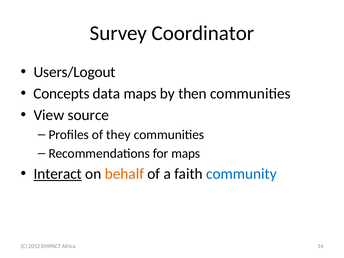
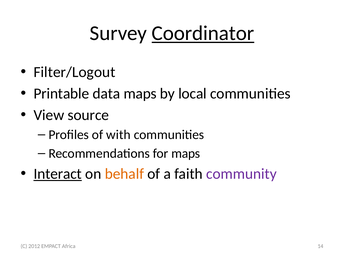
Coordinator underline: none -> present (203, 33)
Users/Logout: Users/Logout -> Filter/Logout (74, 72)
Concepts: Concepts -> Printable (61, 94)
then: then -> local (193, 94)
they: they -> with (118, 135)
community colour: blue -> purple (241, 174)
